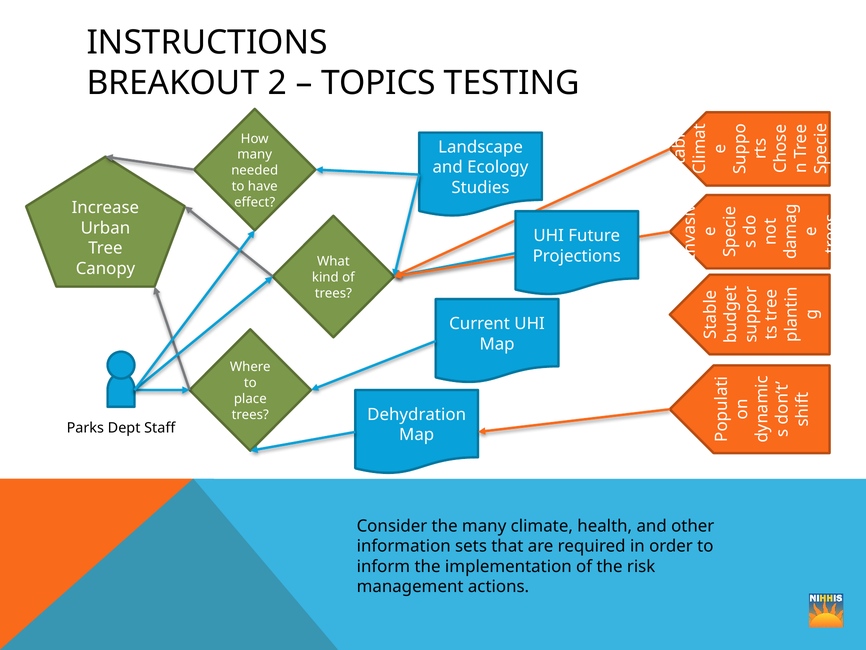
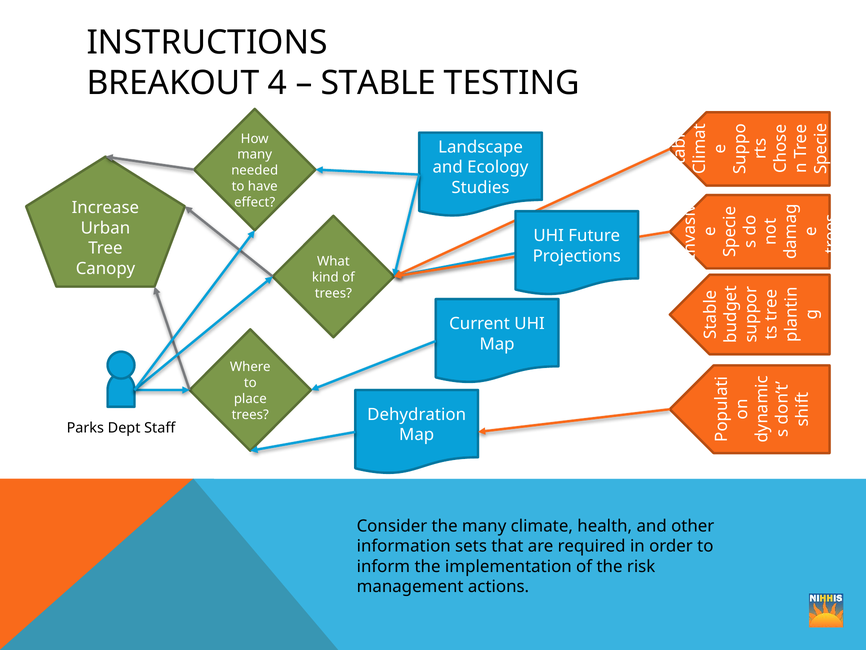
2: 2 -> 4 (278, 83)
TOPICS: TOPICS -> STABLE (378, 83)
